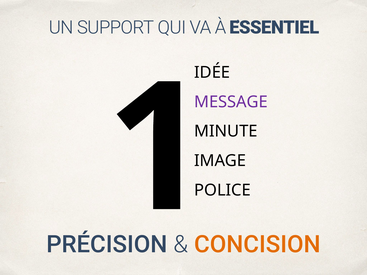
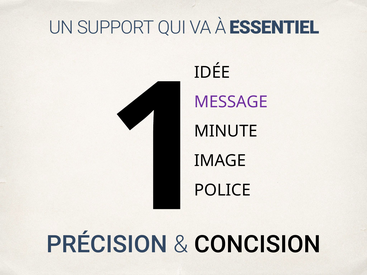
CONCISION colour: orange -> black (257, 245)
